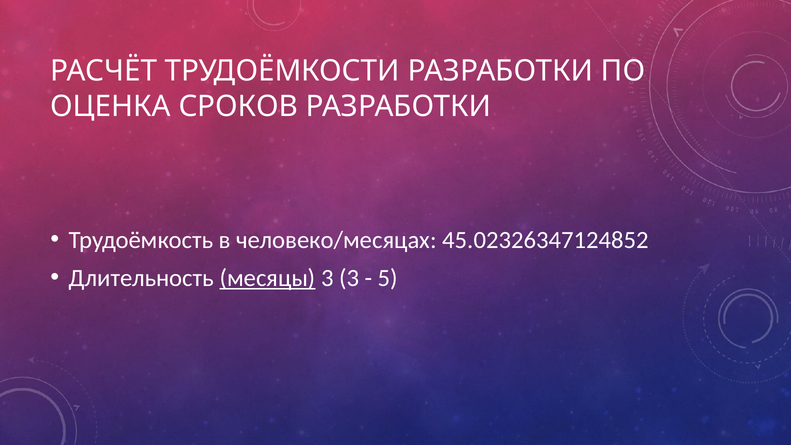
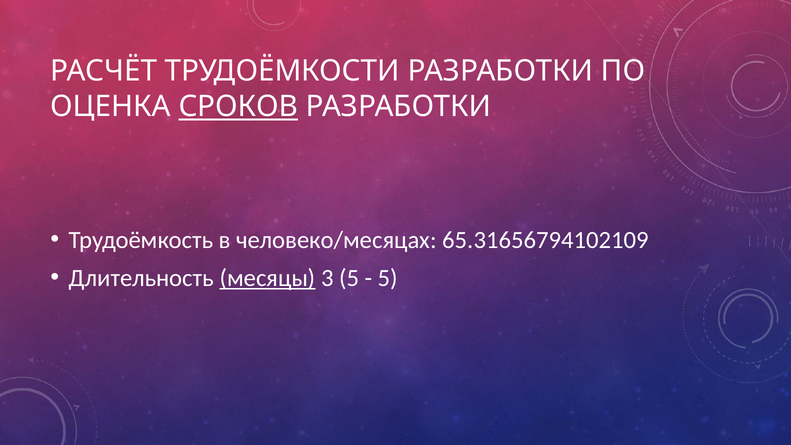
СРОКОВ underline: none -> present (238, 107)
45.02326347124852: 45.02326347124852 -> 65.31656794102109 (545, 240)
3 3: 3 -> 5 (349, 278)
